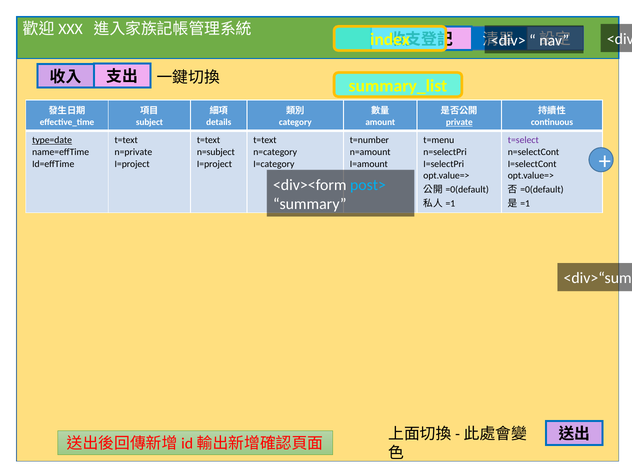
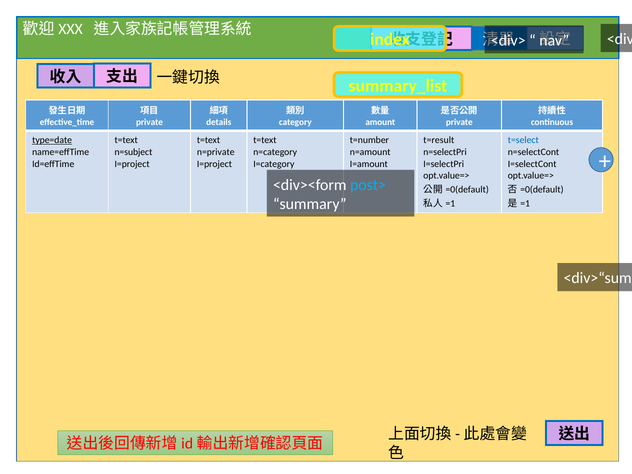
subject: subject -> private (149, 122)
private underline: present -> none (459, 122)
t=menu: t=menu -> t=result (439, 140)
t=select colour: purple -> blue (523, 140)
n=private: n=private -> n=subject (133, 152)
n=subject: n=subject -> n=private (216, 152)
